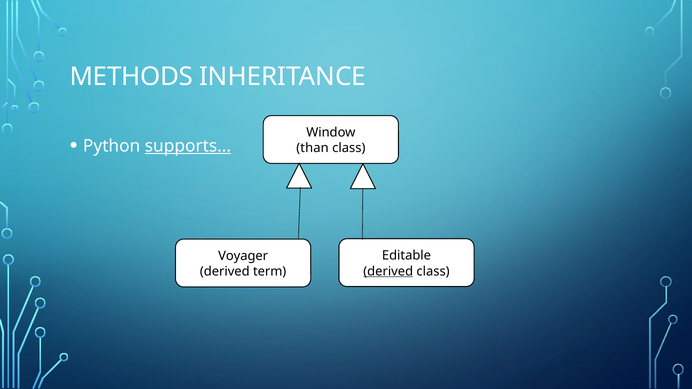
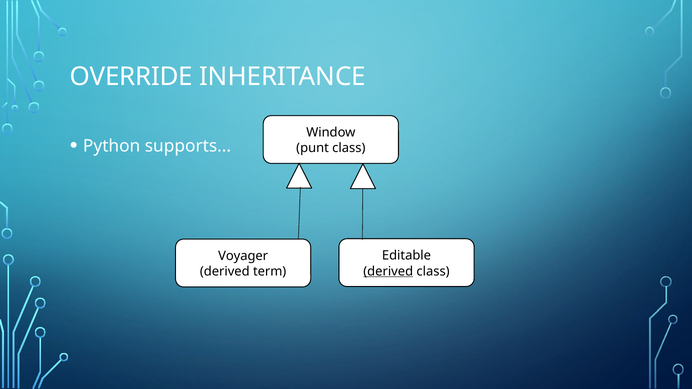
METHODS: METHODS -> OVERRIDE (131, 77)
supports underline: present -> none (188, 146)
than: than -> punt (313, 148)
